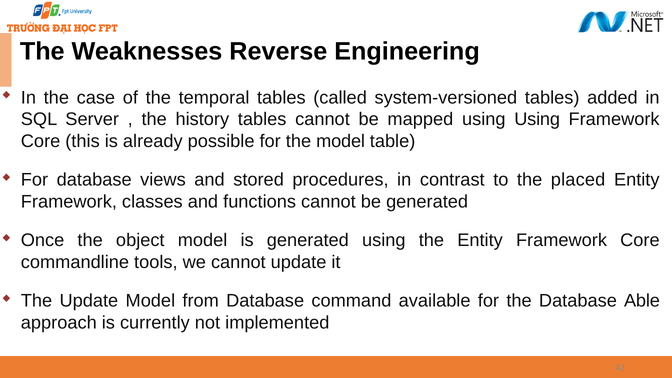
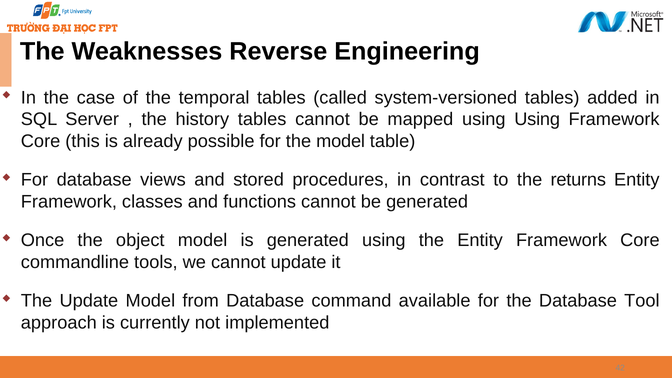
placed: placed -> returns (578, 180)
Able: Able -> Tool (642, 301)
